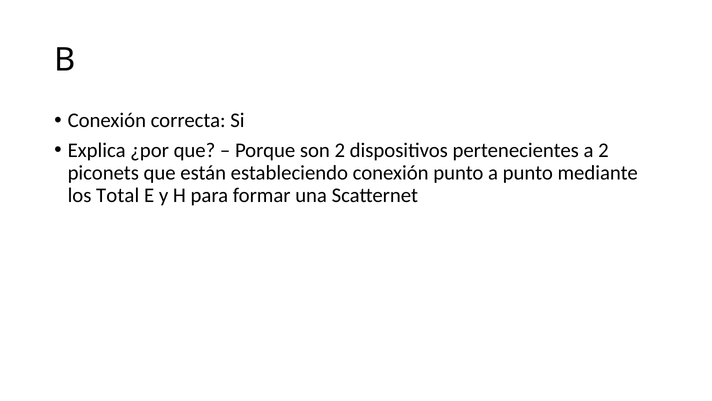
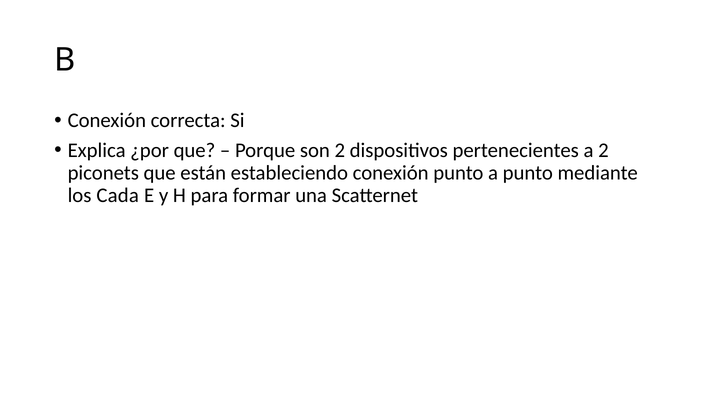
Total: Total -> Cada (118, 195)
